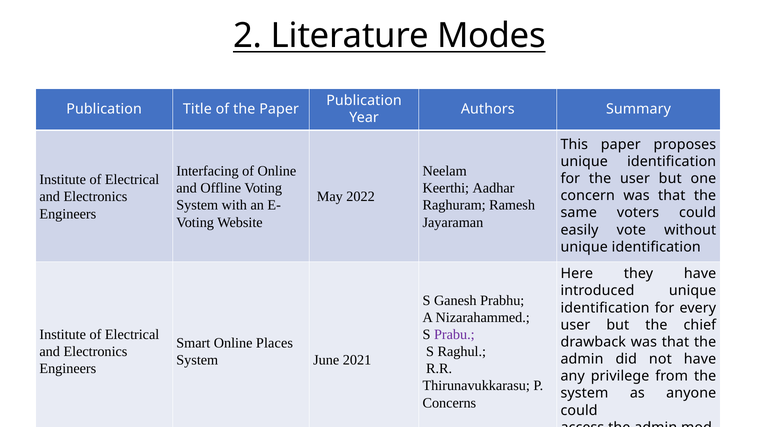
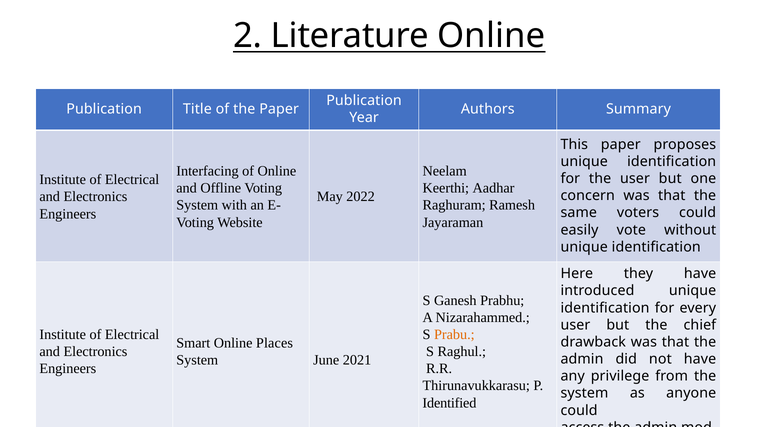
Literature Modes: Modes -> Online (491, 36)
Prabu colour: purple -> orange (454, 334)
Concerns: Concerns -> Identified (449, 402)
